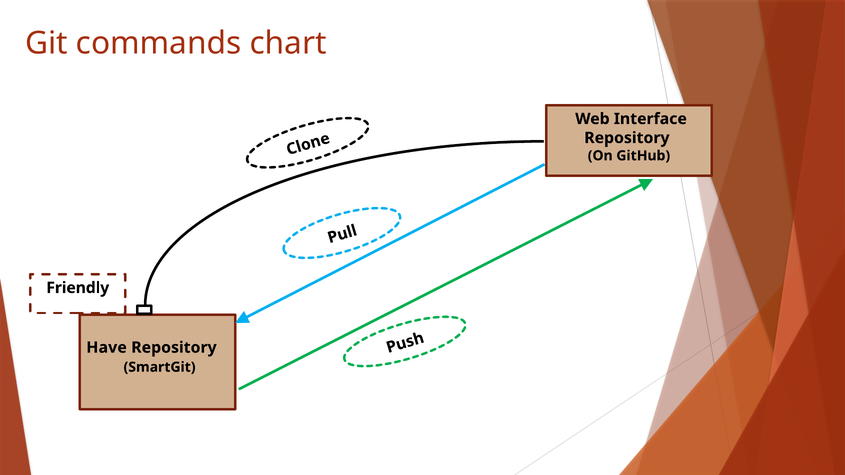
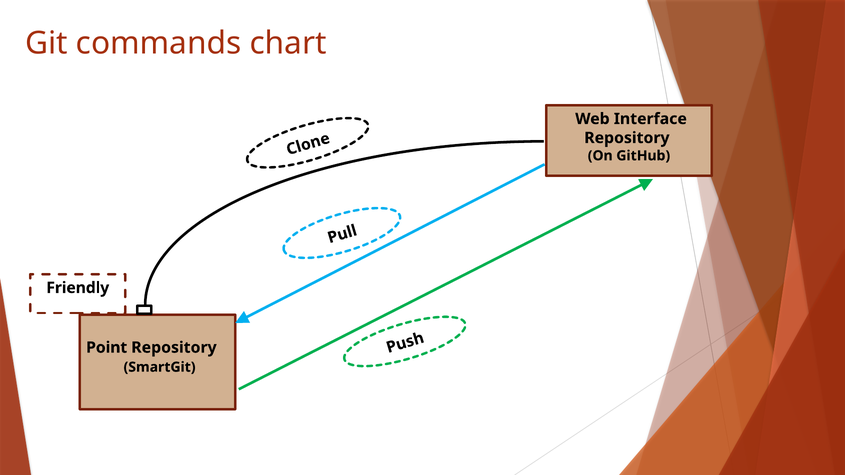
Have: Have -> Point (107, 348)
